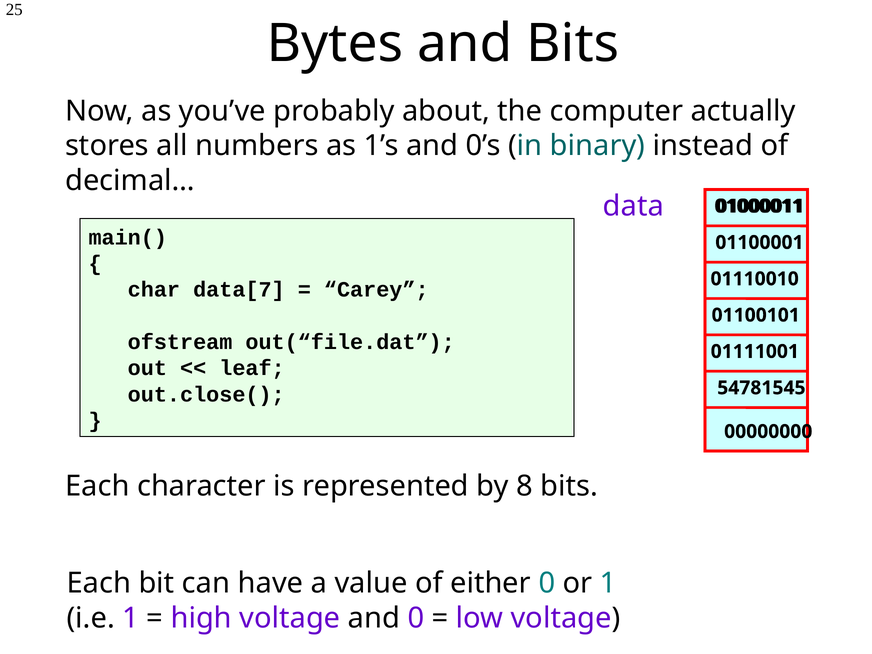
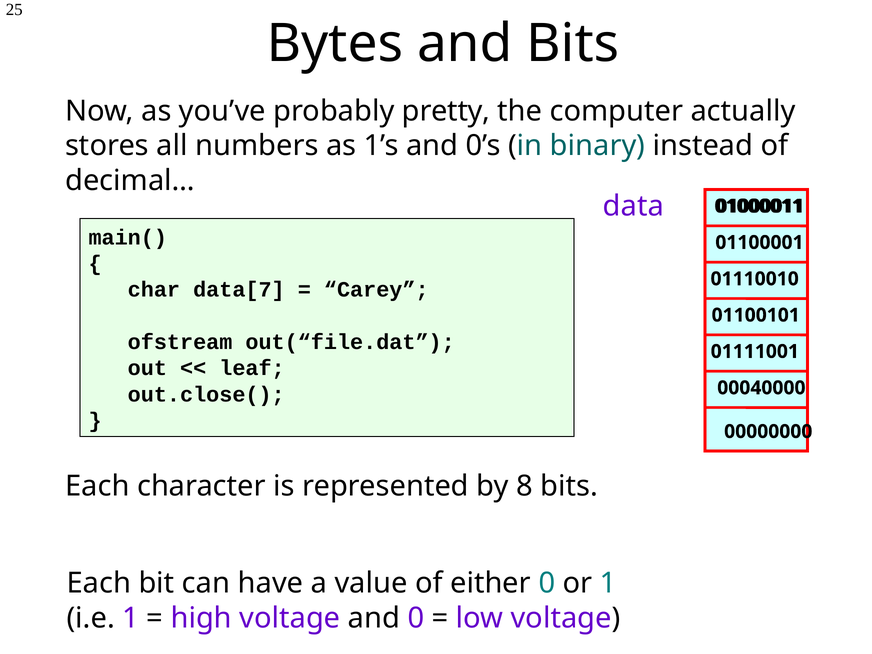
about: about -> pretty (446, 111)
54781545: 54781545 -> 00040000 (761, 388)
